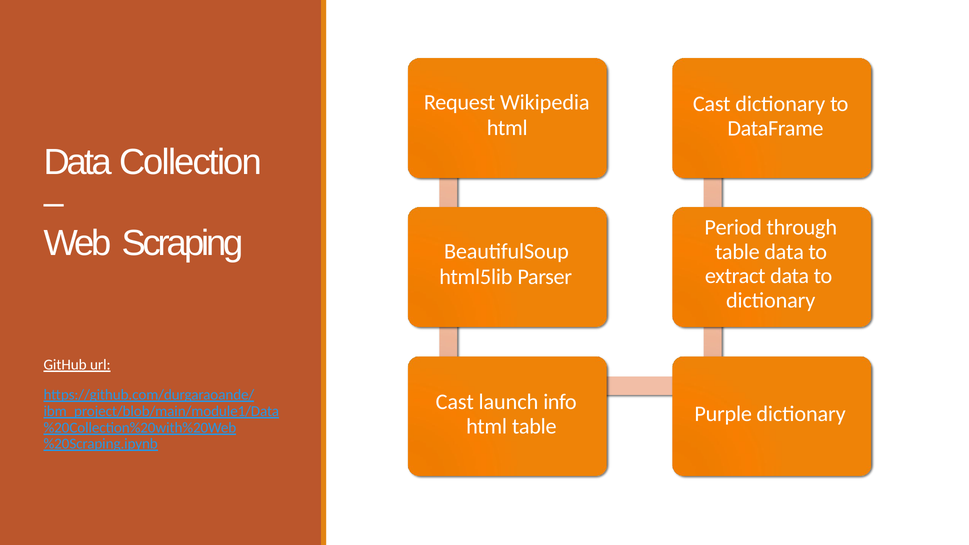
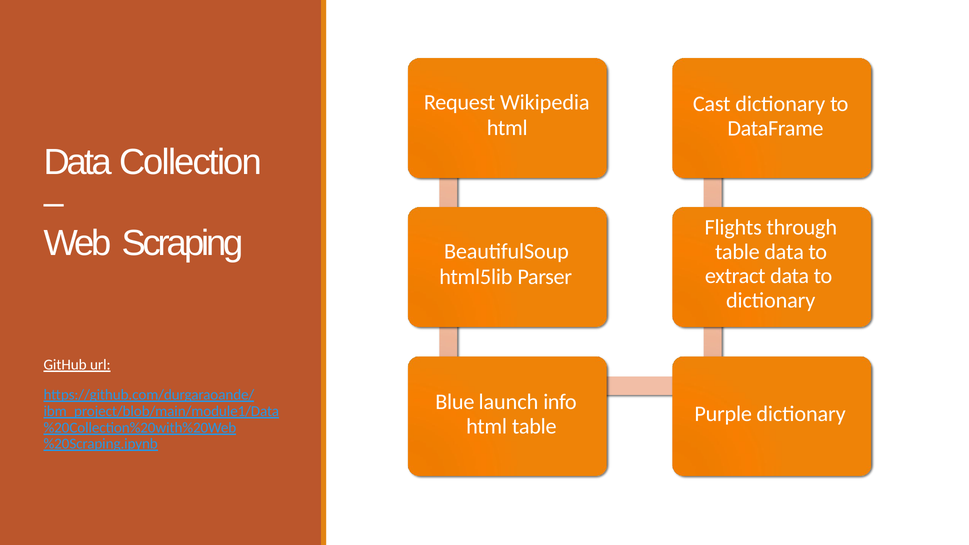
Period: Period -> Flights (733, 228)
Cast: Cast -> Blue (455, 402)
